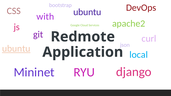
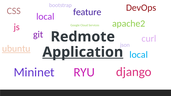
ubuntu: ubuntu -> feature (87, 12)
with: with -> local (45, 17)
Application underline: none -> present (83, 52)
